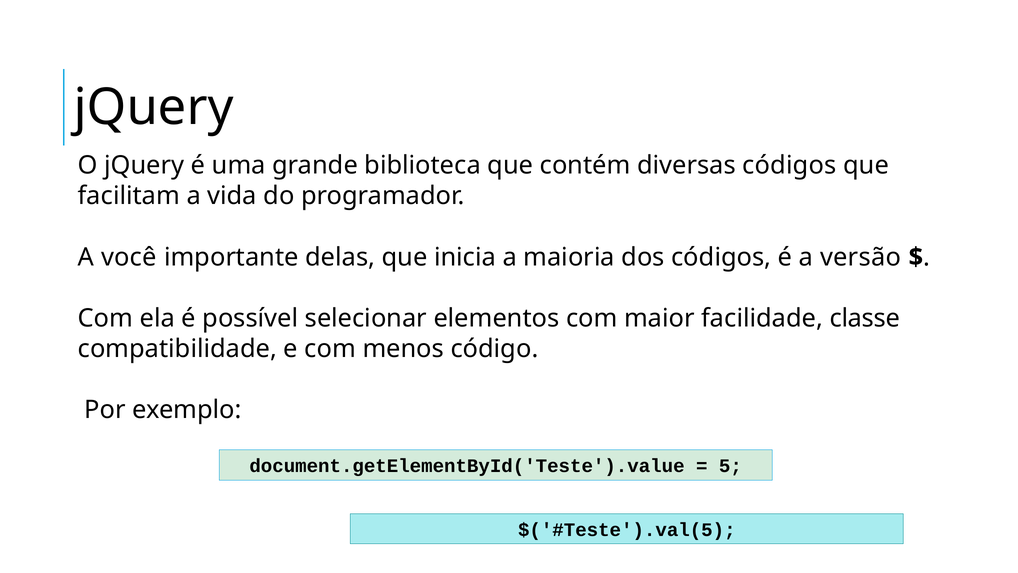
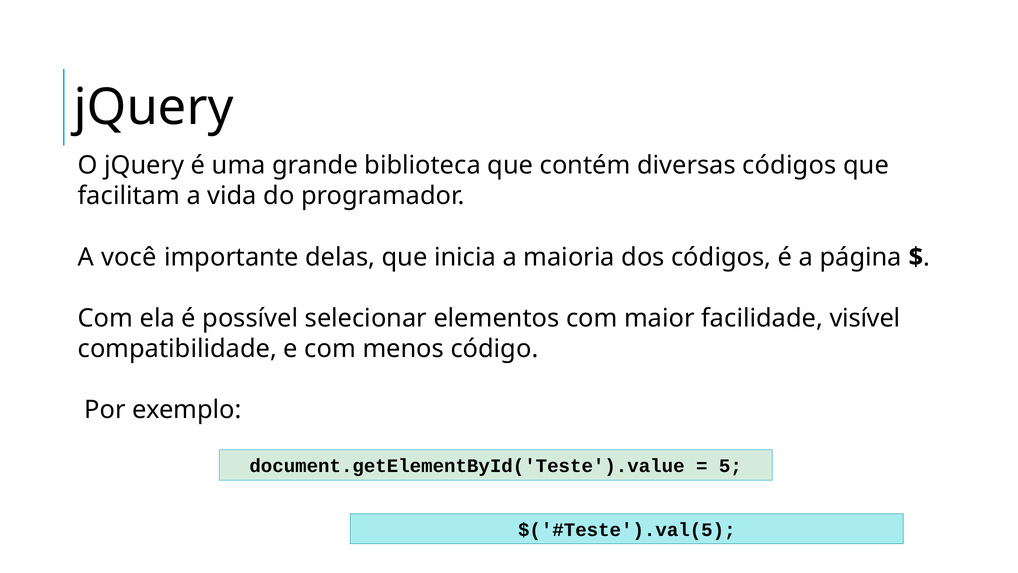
versão: versão -> página (861, 257)
classe: classe -> visível (865, 318)
